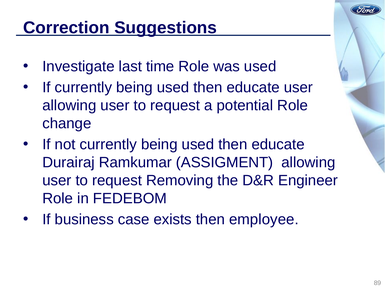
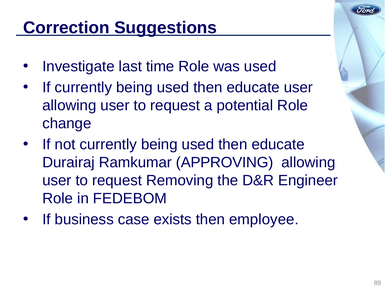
ASSIGMENT: ASSIGMENT -> APPROVING (225, 162)
